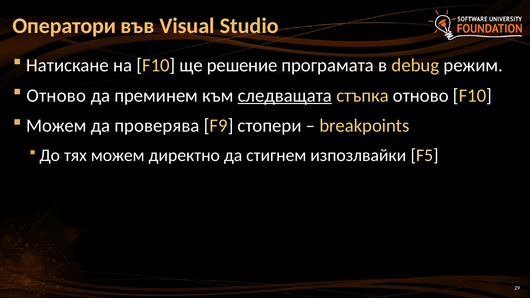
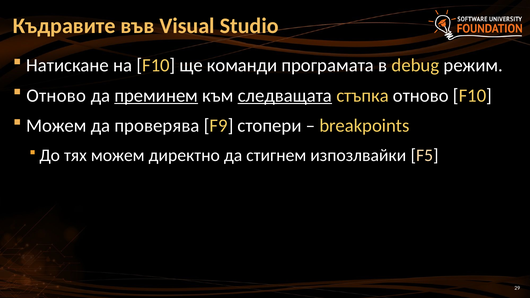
Оператори: Оператори -> Къдравите (64, 26)
решение: решение -> команди (242, 65)
преминем underline: none -> present (156, 96)
